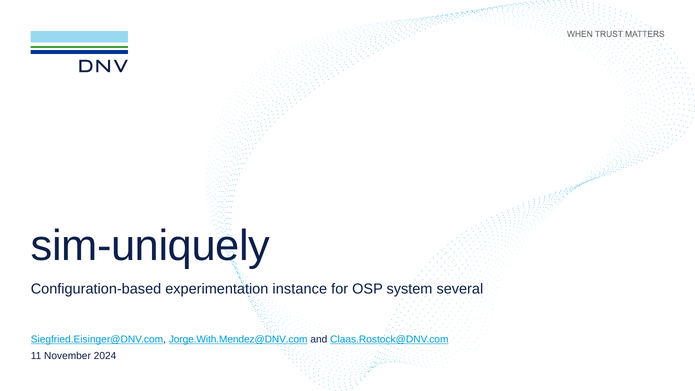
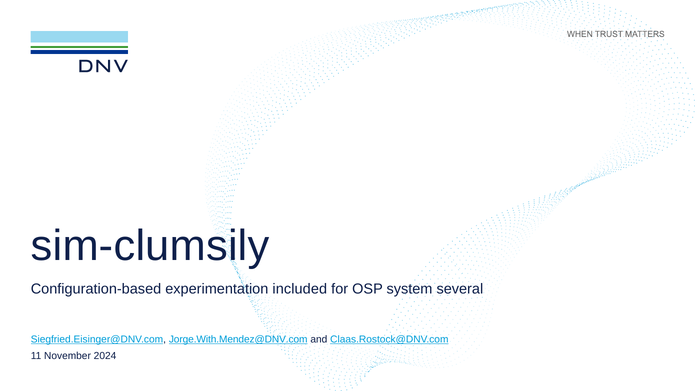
sim-uniquely: sim-uniquely -> sim-clumsily (150, 246)
instance: instance -> included (300, 289)
